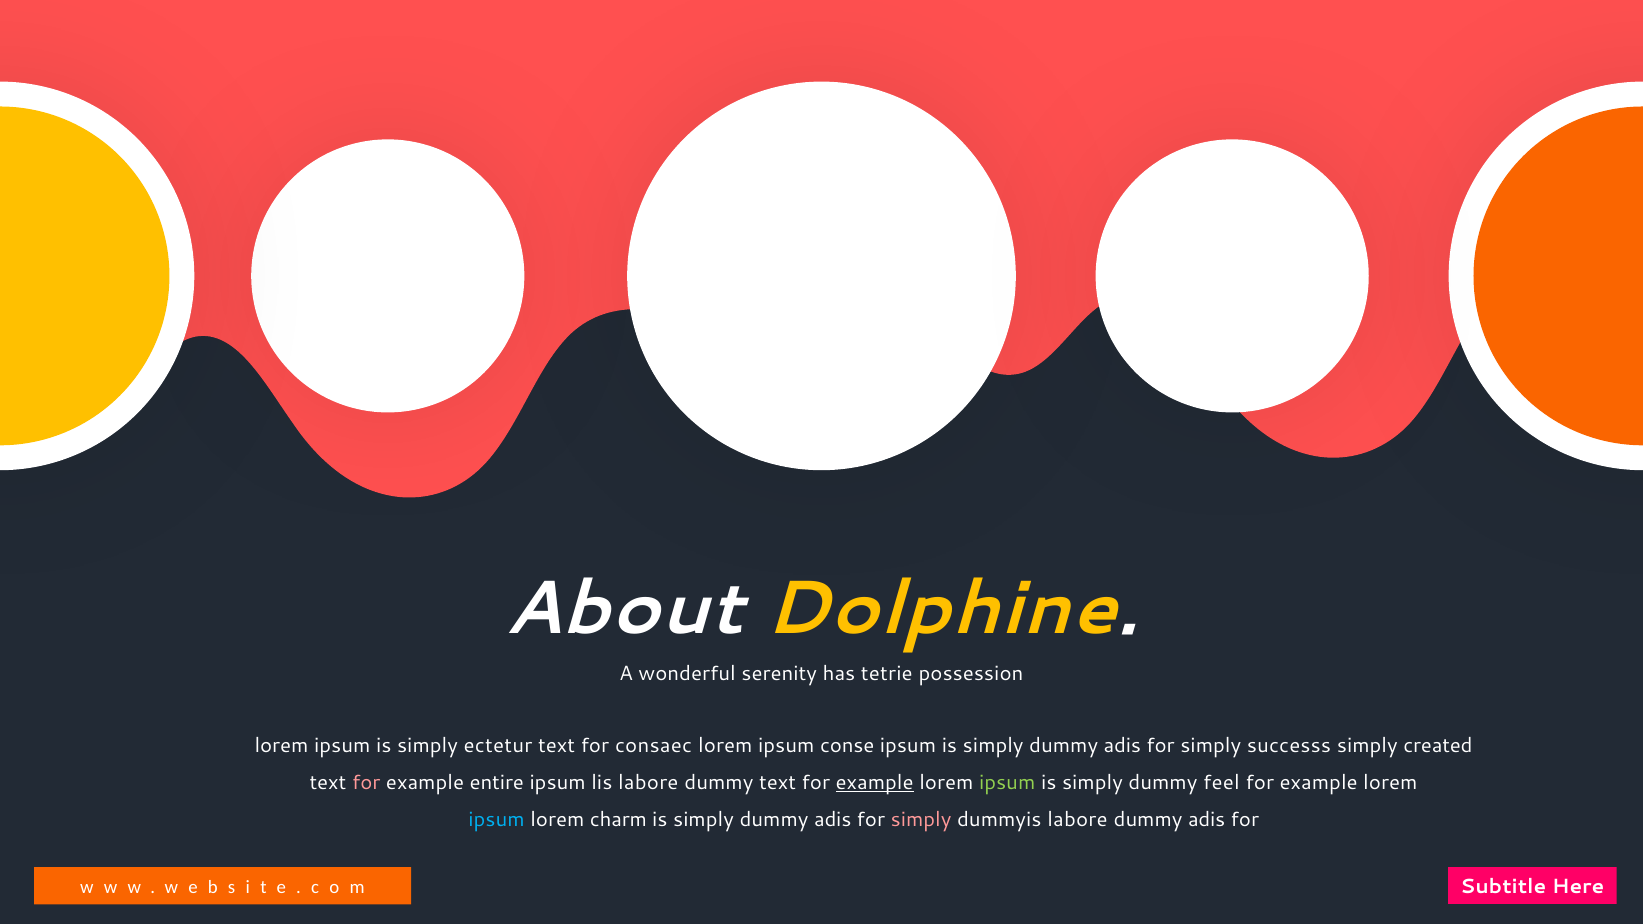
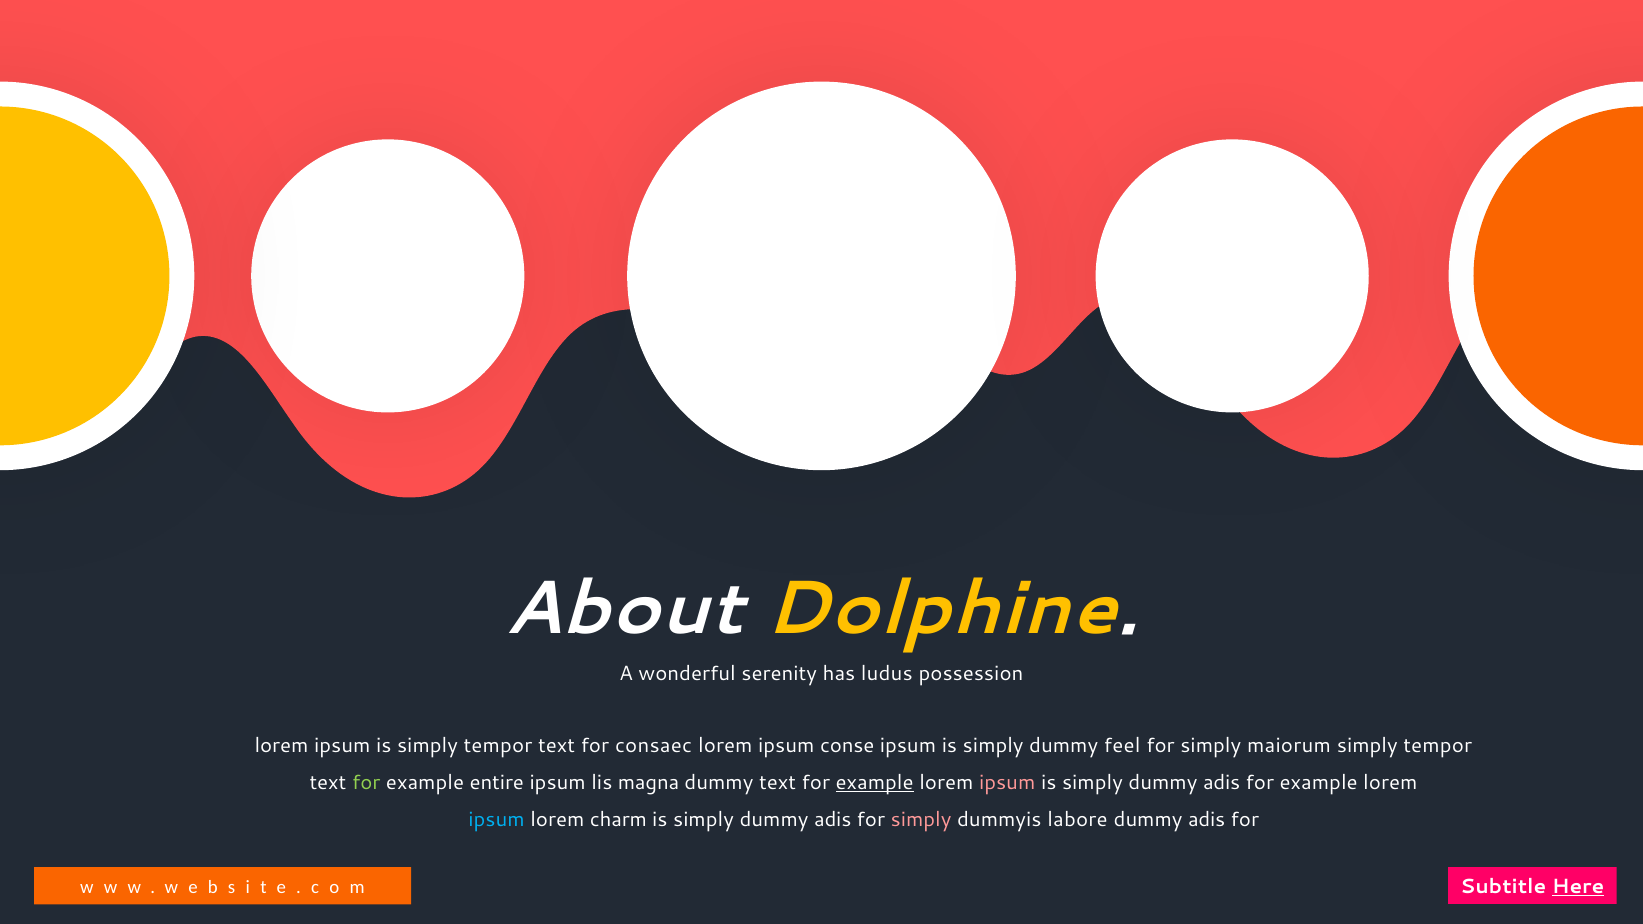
tetrie: tetrie -> ludus (887, 674)
is simply ectetur: ectetur -> tempor (498, 746)
adis: adis -> feel (1122, 746)
successs: successs -> maiorum (1289, 746)
created: created -> tempor (1438, 746)
for colour: pink -> light green (366, 783)
lis labore: labore -> magna (649, 783)
ipsum colour: light green -> pink (1007, 783)
feel: feel -> adis (1222, 783)
Here underline: none -> present (1578, 887)
